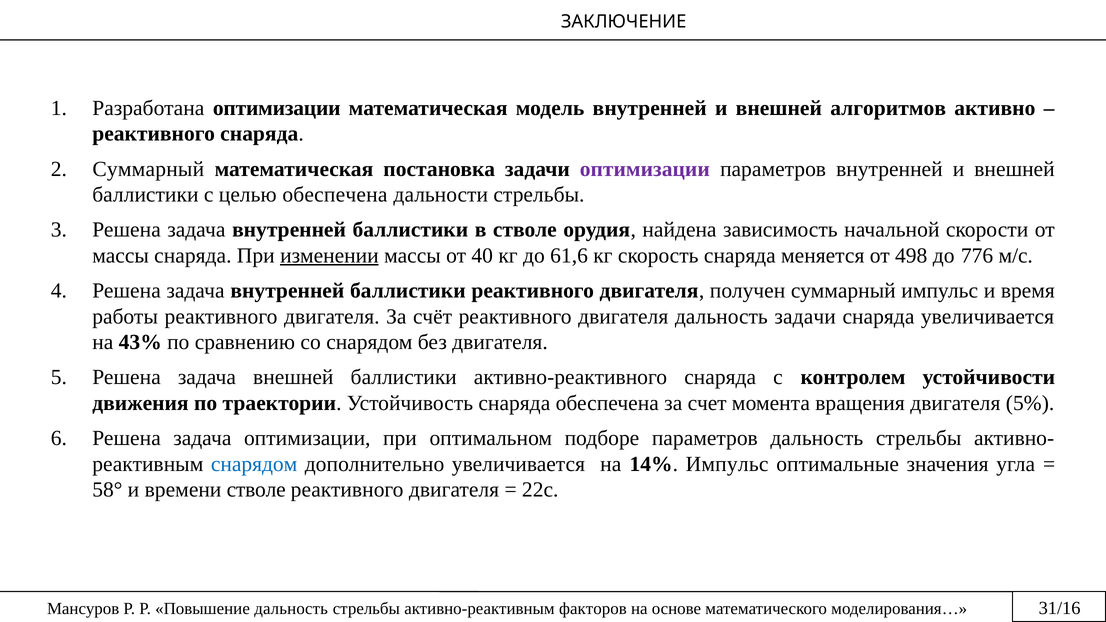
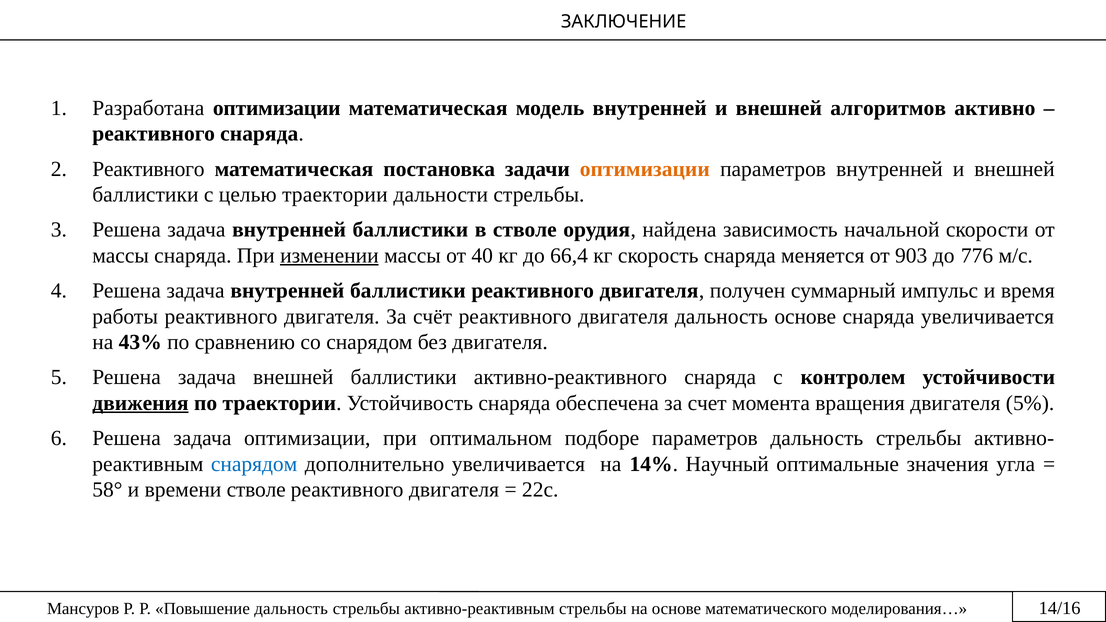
Суммарный: Суммарный -> Реактивного (148, 169)
оптимизации colour: purple -> orange (645, 169)
целью обеспечена: обеспечена -> траектории (335, 195)
61,6: 61,6 -> 66,4 (569, 256)
498: 498 -> 903 (911, 256)
дальность задачи: задачи -> основе (805, 317)
движения underline: none -> present (140, 403)
14% Импульс: Импульс -> Научный (727, 464)
активно-реактивным факторов: факторов -> стрельбы (593, 609)
31/16: 31/16 -> 14/16 (1060, 608)
